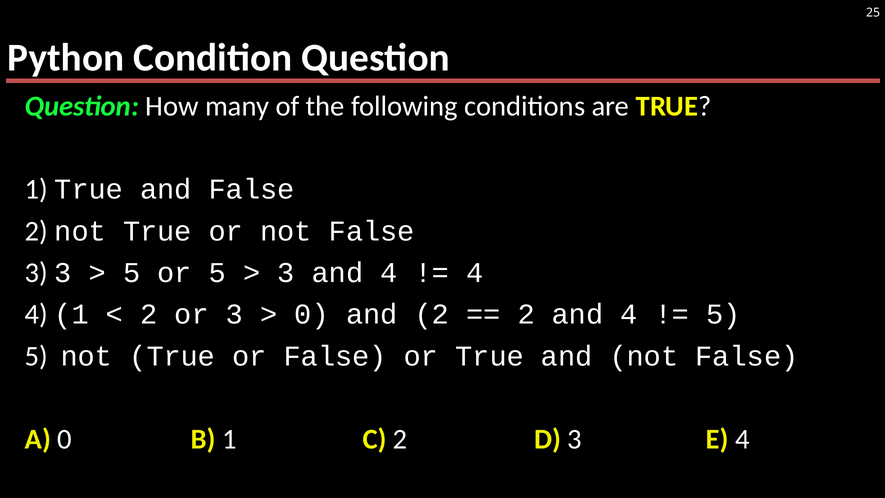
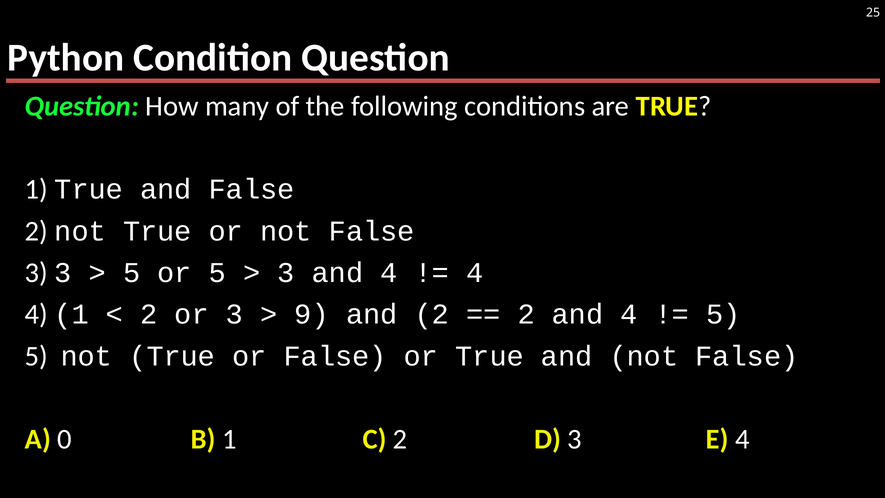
0: 0 -> 9 (312, 314)
